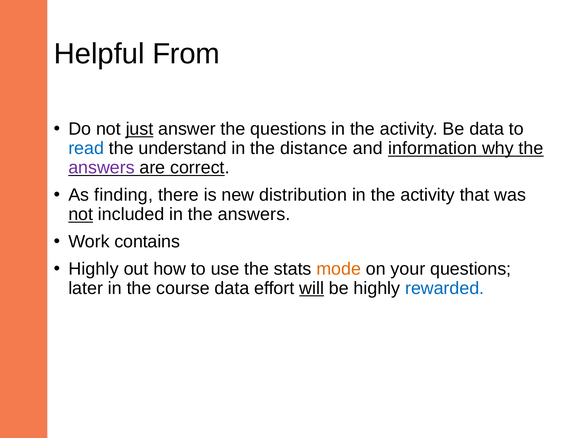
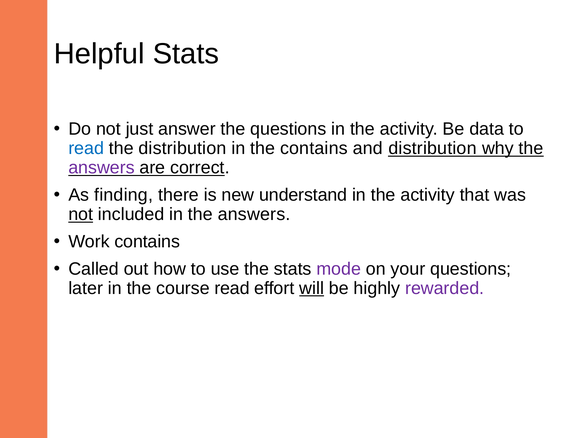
Helpful From: From -> Stats (186, 54)
just underline: present -> none (140, 129)
the understand: understand -> distribution (182, 148)
the distance: distance -> contains (314, 148)
and information: information -> distribution (433, 148)
distribution: distribution -> understand (303, 195)
Highly: Highly -> Called (94, 269)
mode colour: orange -> purple (339, 269)
course data: data -> read (232, 288)
rewarded colour: blue -> purple (445, 288)
